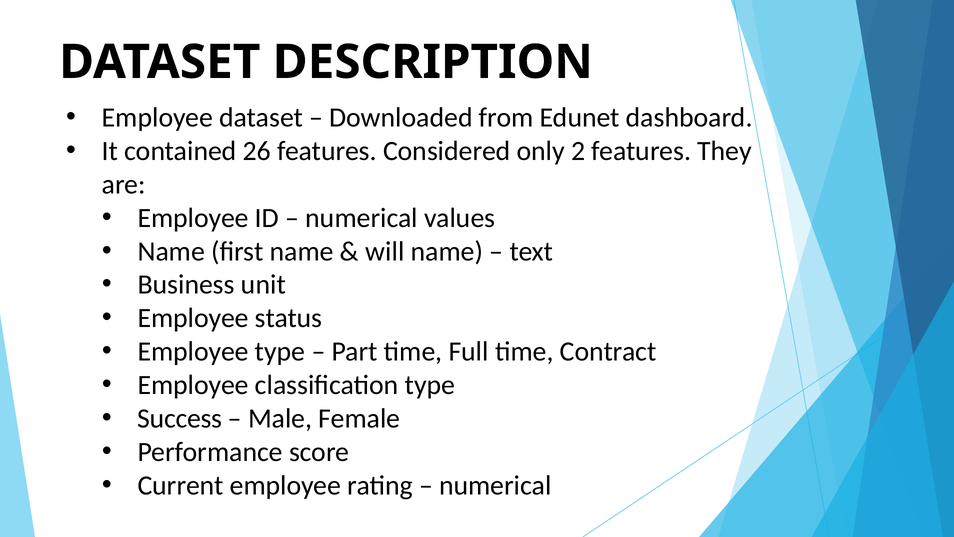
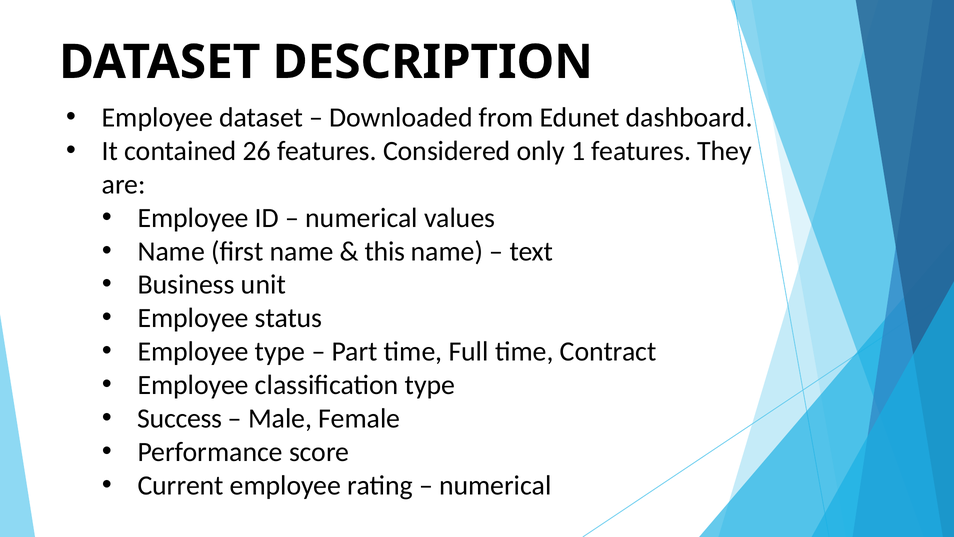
2: 2 -> 1 (578, 151)
will: will -> this (385, 251)
